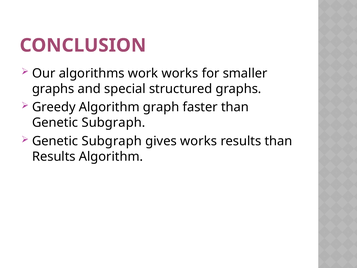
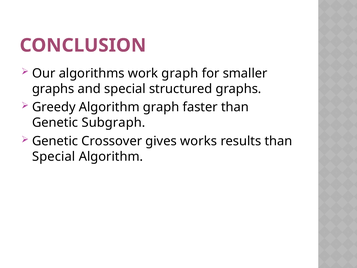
work works: works -> graph (180, 73)
Subgraph: Subgraph -> Crossover (112, 141)
Results: Results -> Special (54, 156)
